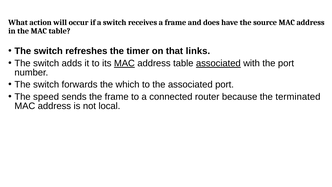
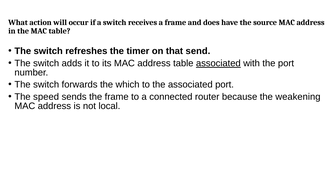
links: links -> send (198, 51)
MAC underline: present -> none (124, 63)
terminated: terminated -> weakening (298, 97)
